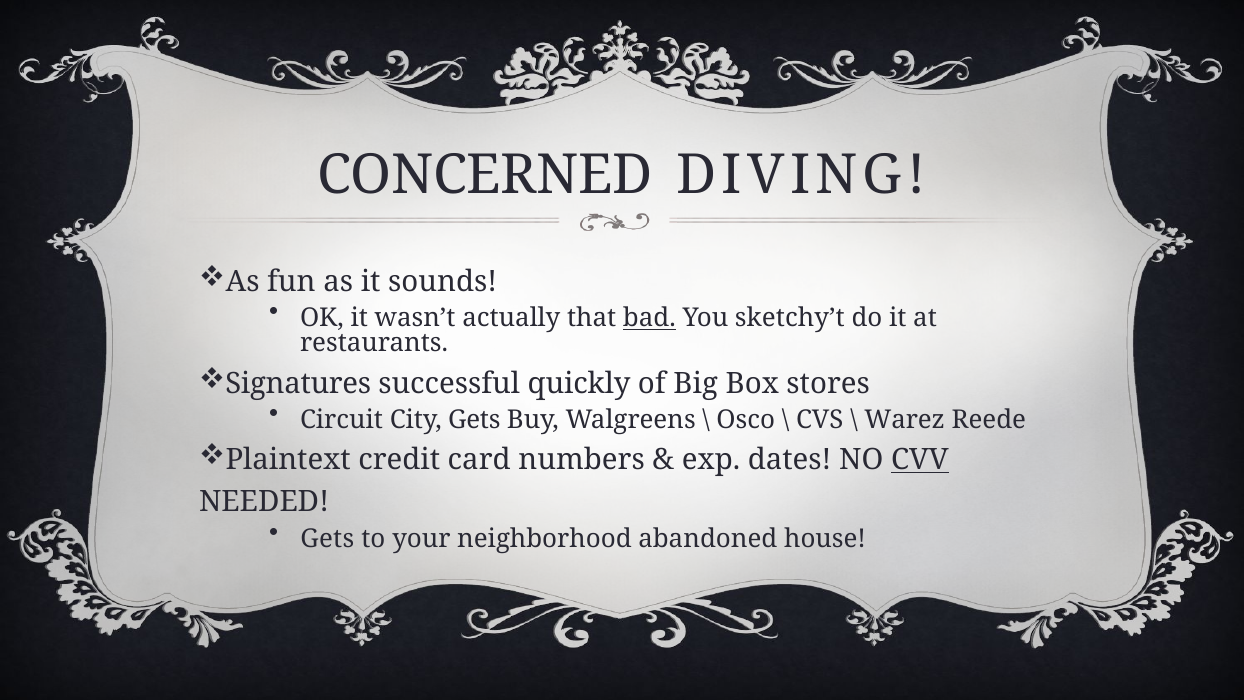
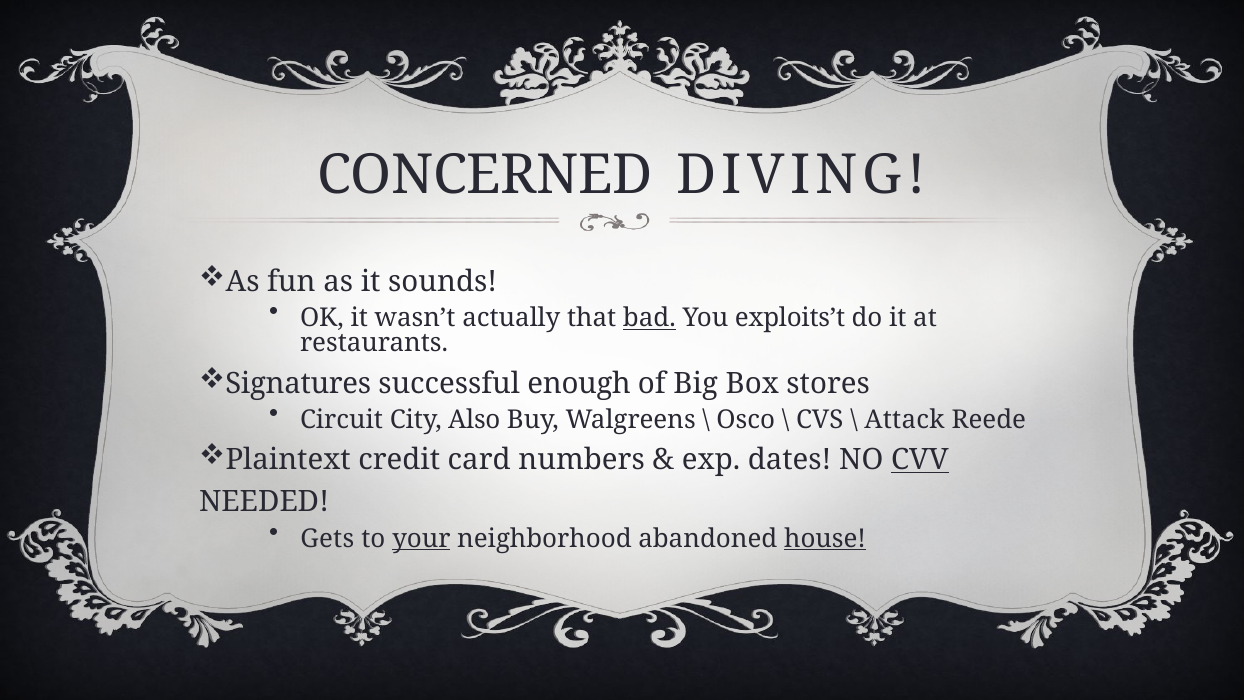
sketchy’t: sketchy’t -> exploits’t (790, 318)
quickly: quickly -> enough (579, 383)
City Gets: Gets -> Also (474, 420)
Warez: Warez -> Attack (904, 420)
your underline: none -> present (421, 538)
house underline: none -> present (825, 538)
